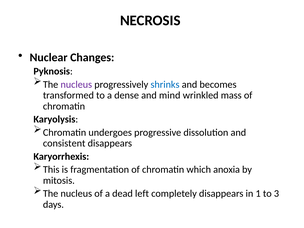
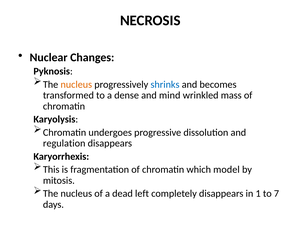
nucleus colour: purple -> orange (76, 84)
consistent: consistent -> regulation (64, 143)
anoxia: anoxia -> model (226, 170)
3: 3 -> 7 (276, 194)
